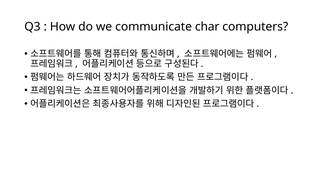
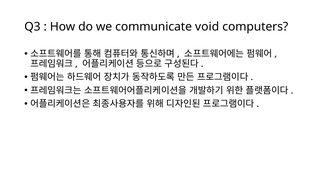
char: char -> void (207, 27)
